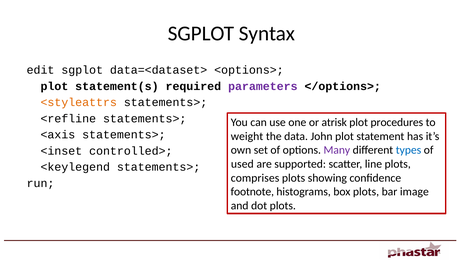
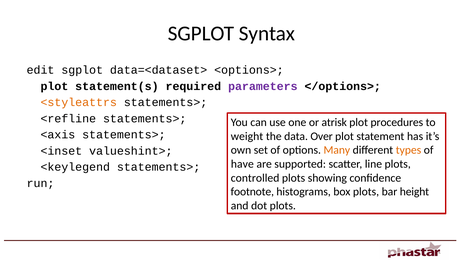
John: John -> Over (322, 137)
Many colour: purple -> orange (337, 150)
types colour: blue -> orange (408, 150)
controlled>: controlled> -> valueshint> (131, 151)
used: used -> have (242, 164)
comprises: comprises -> controlled (255, 178)
image: image -> height (414, 192)
